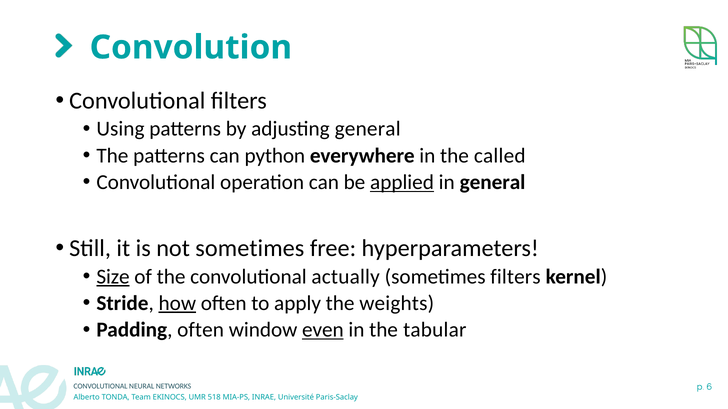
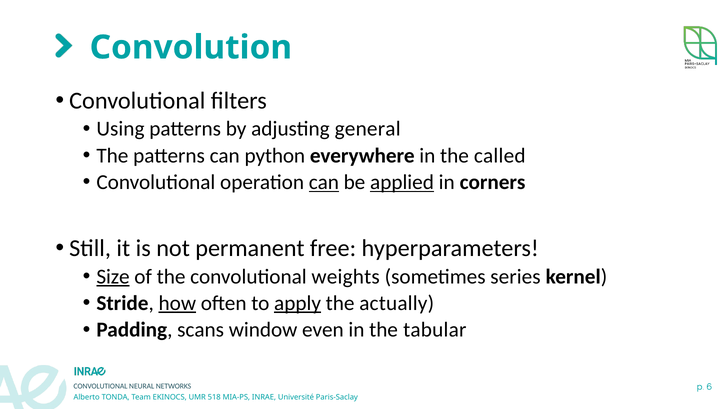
can underline: none -> present (324, 183)
in general: general -> corners (493, 183)
not sometimes: sometimes -> permanent (250, 248)
actually: actually -> weights (346, 277)
sometimes filters: filters -> series (516, 277)
apply underline: none -> present (298, 304)
weights: weights -> actually (397, 304)
Padding often: often -> scans (201, 330)
even underline: present -> none (323, 330)
